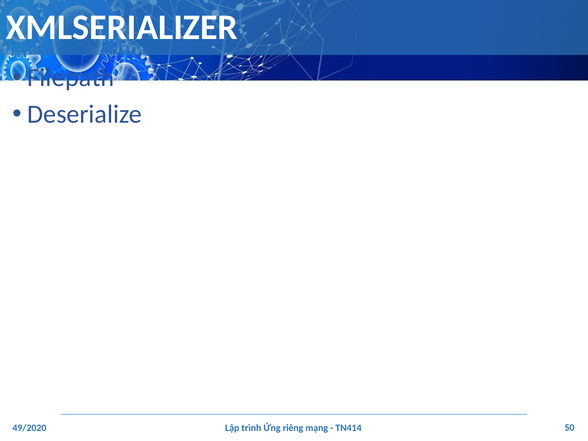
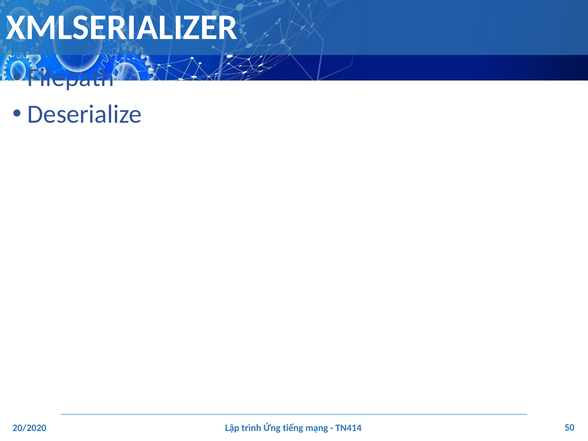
49/2020: 49/2020 -> 20/2020 (29, 428)
riêng: riêng -> tiếng (293, 428)
